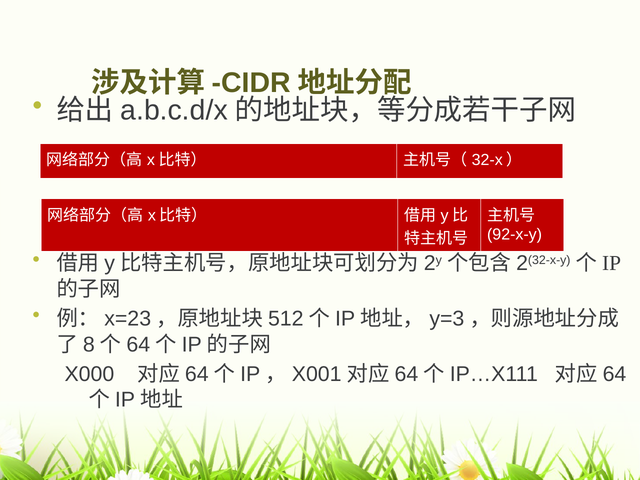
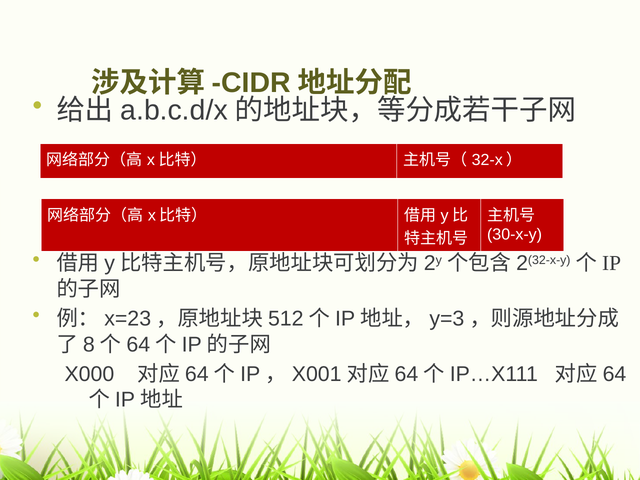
92-x-y: 92-x-y -> 30-x-y (515, 234)
